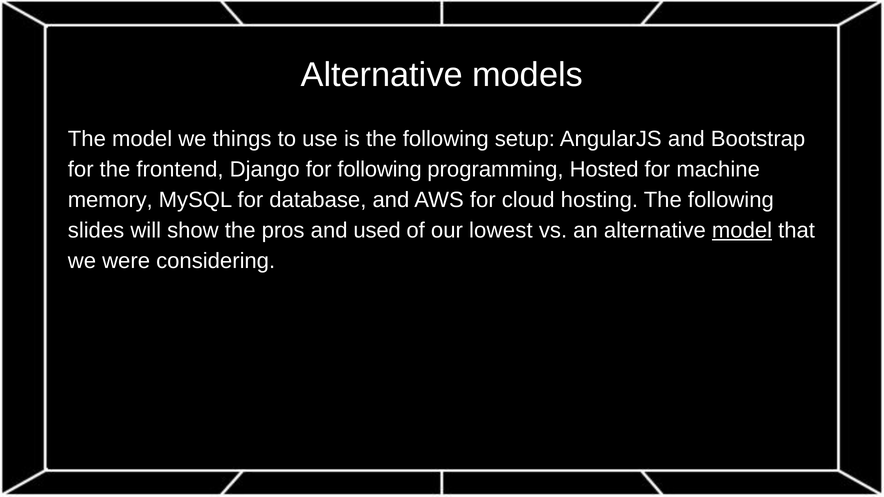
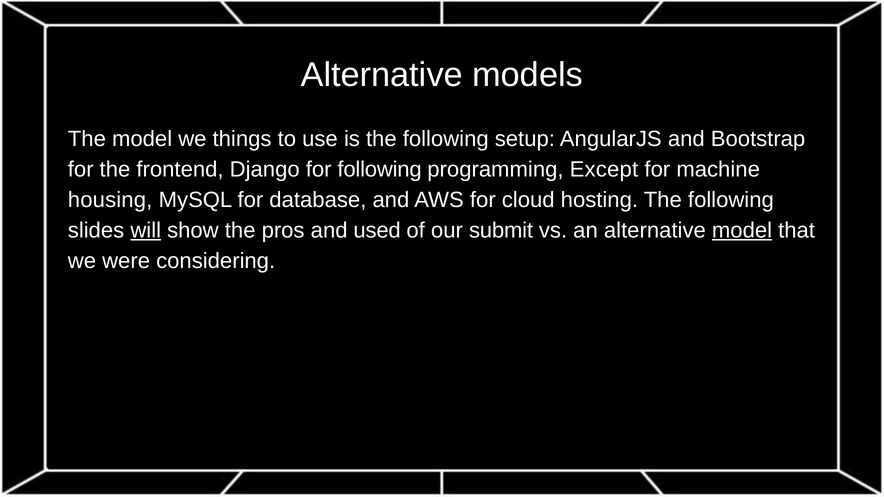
Hosted: Hosted -> Except (604, 170)
memory: memory -> housing (110, 200)
will underline: none -> present (146, 230)
lowest: lowest -> submit (501, 230)
